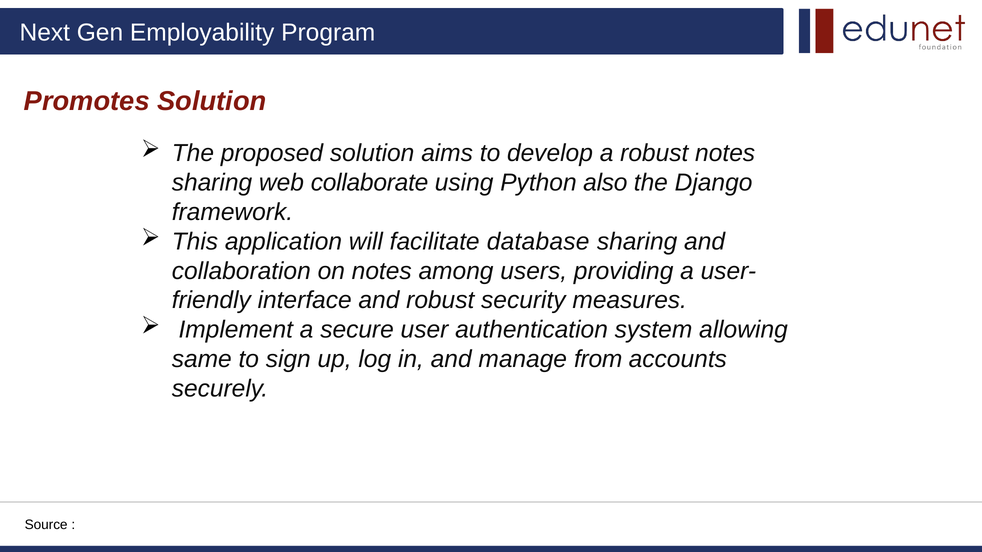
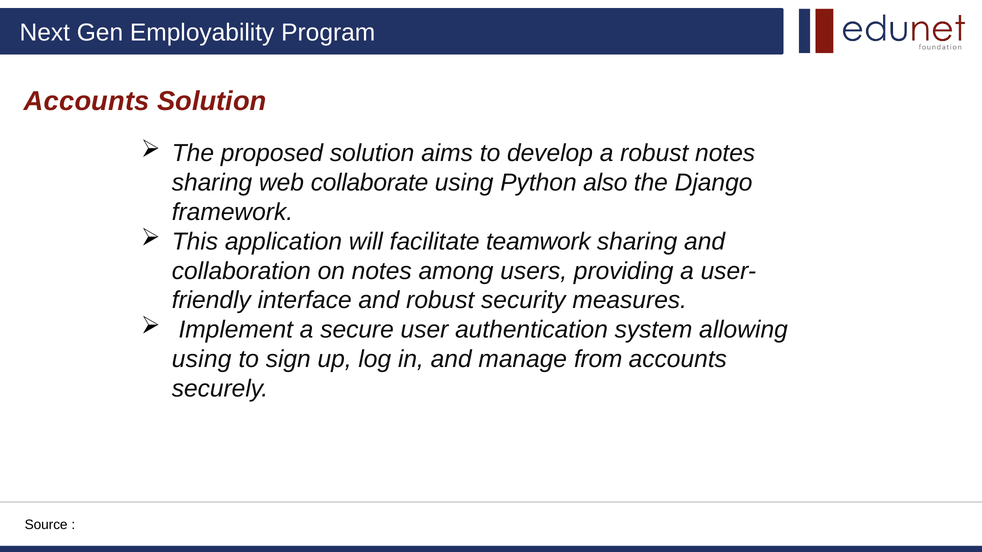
Promotes: Promotes -> Accounts (87, 101)
database: database -> teamwork (538, 242)
same: same -> using (202, 360)
